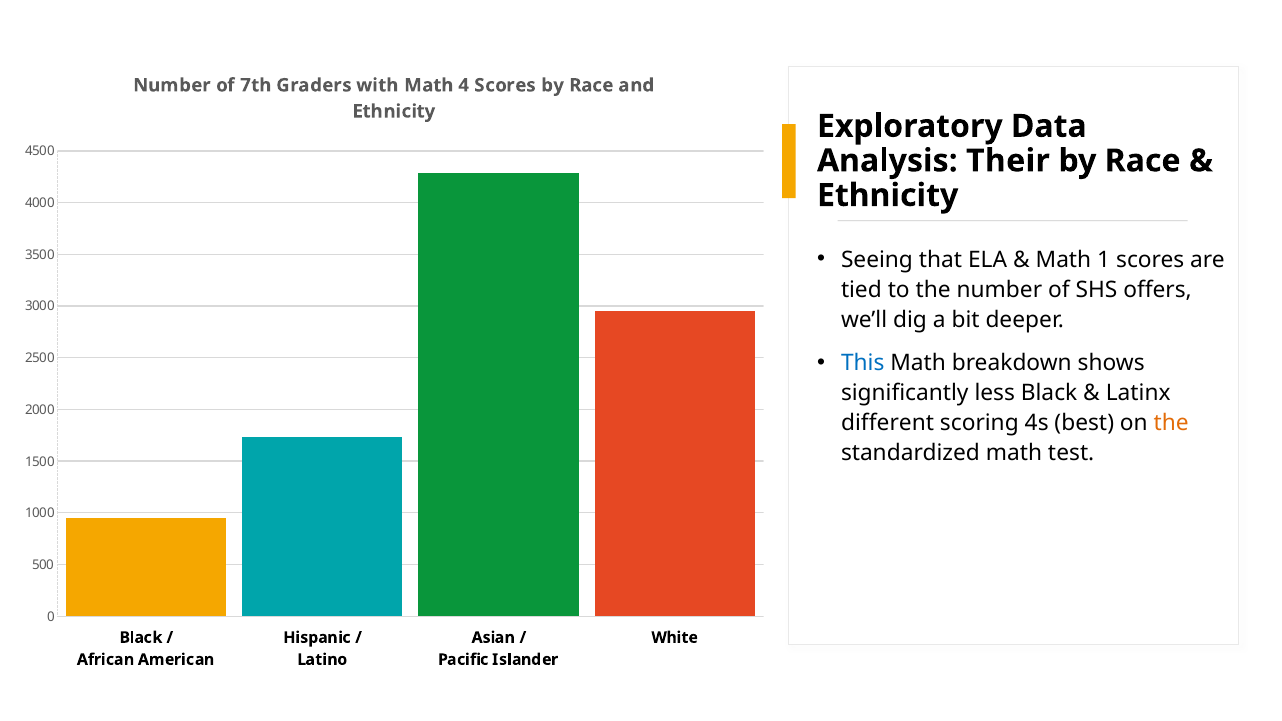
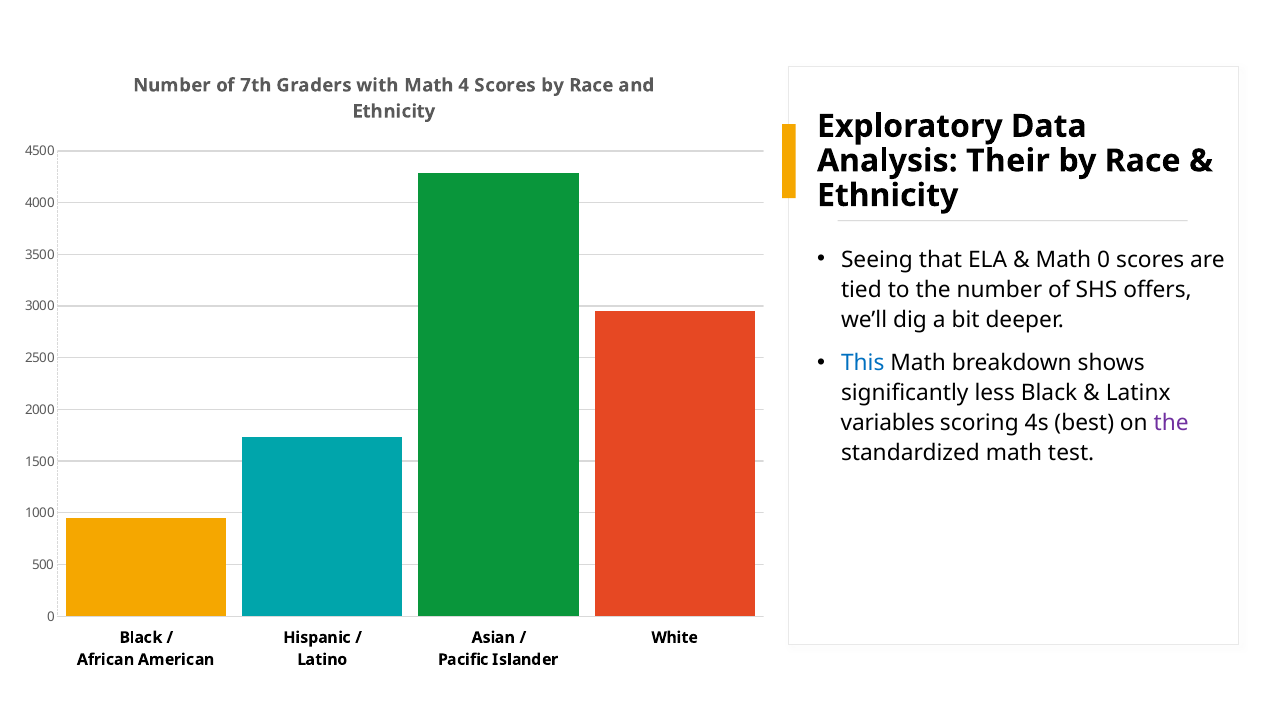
Math 1: 1 -> 0 (1104, 260)
different: different -> variables (888, 423)
the colour: orange -> purple (1171, 423)
